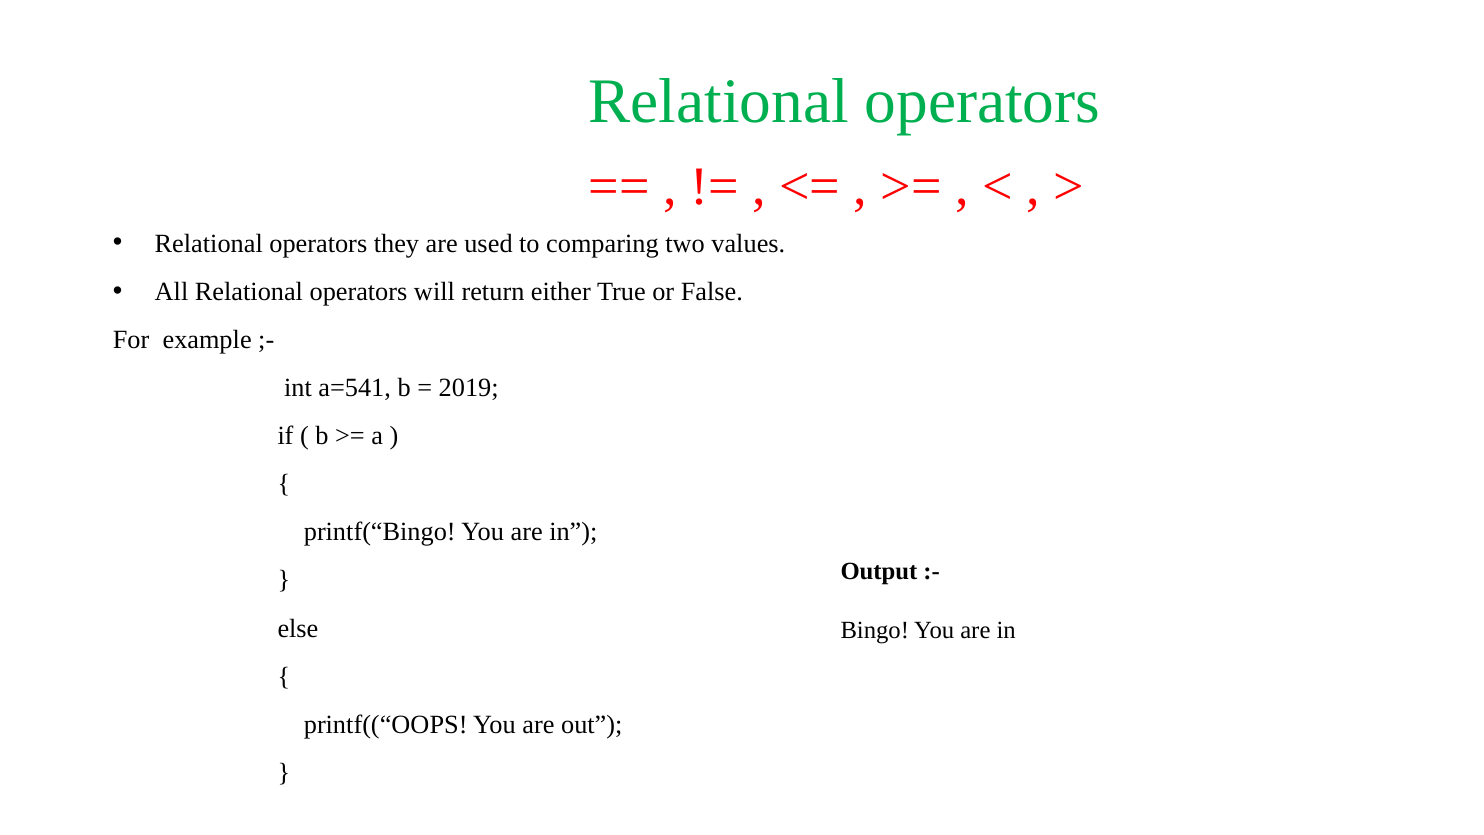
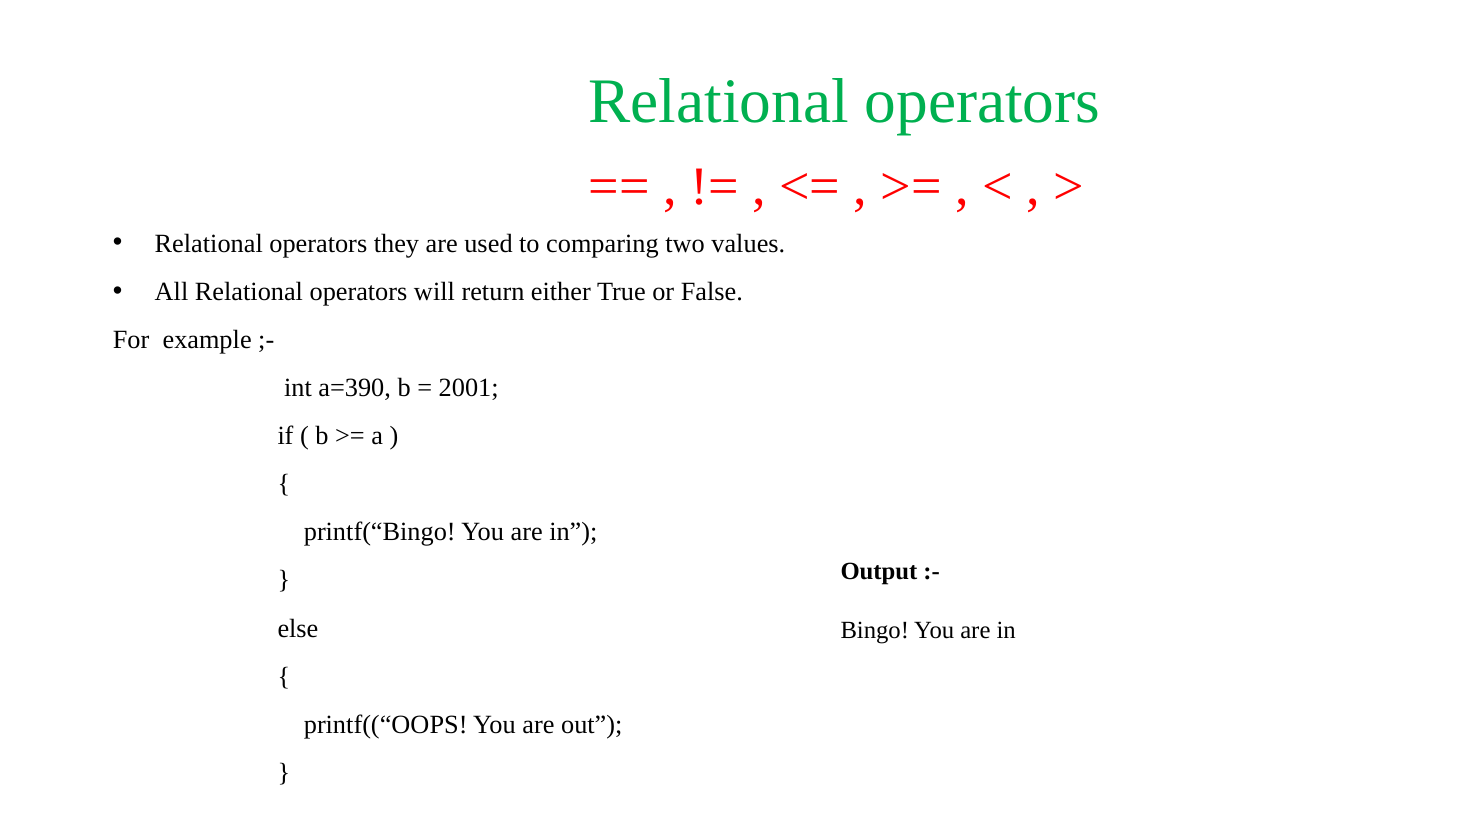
a=541: a=541 -> a=390 (355, 388)
2019: 2019 -> 2001 (469, 388)
